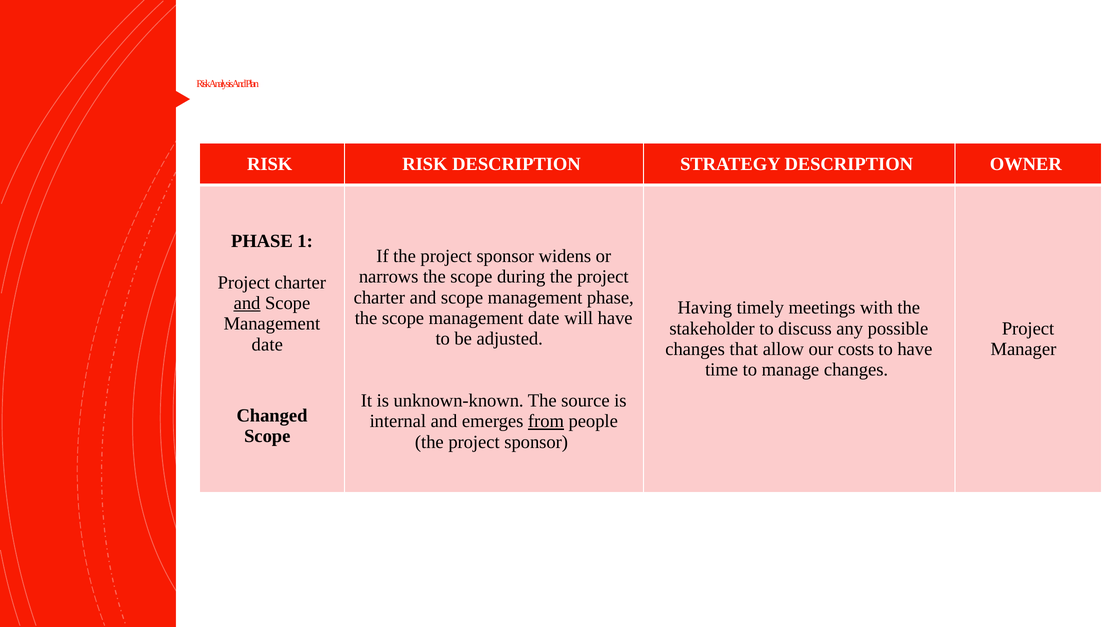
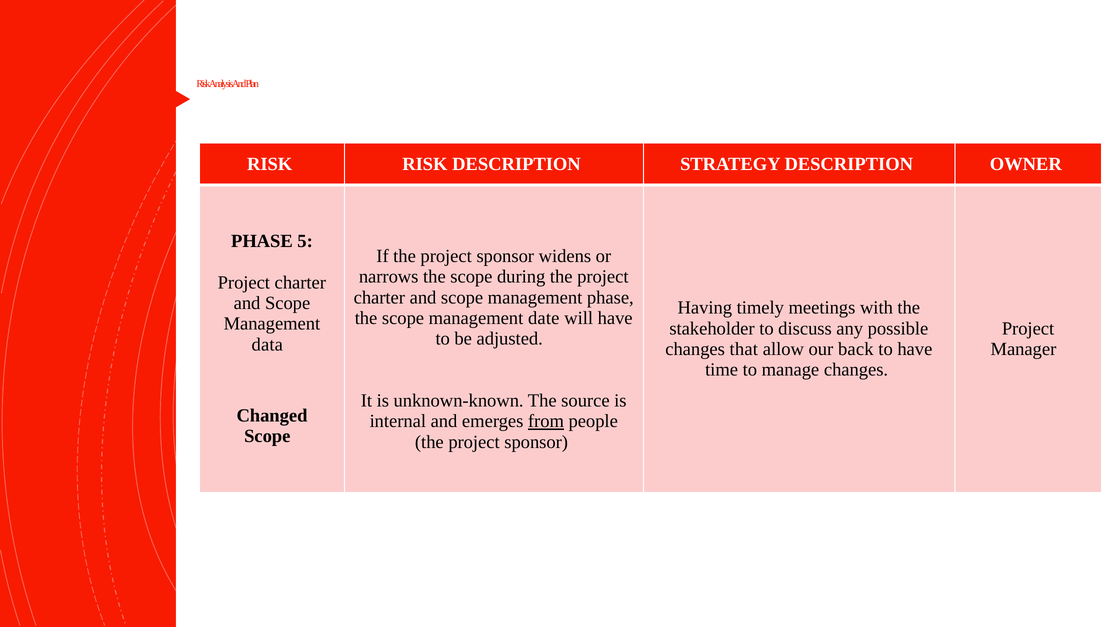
1: 1 -> 5 (305, 241)
and underline: present -> none (247, 303)
date: date -> data (267, 345)
costs: costs -> back (856, 349)
